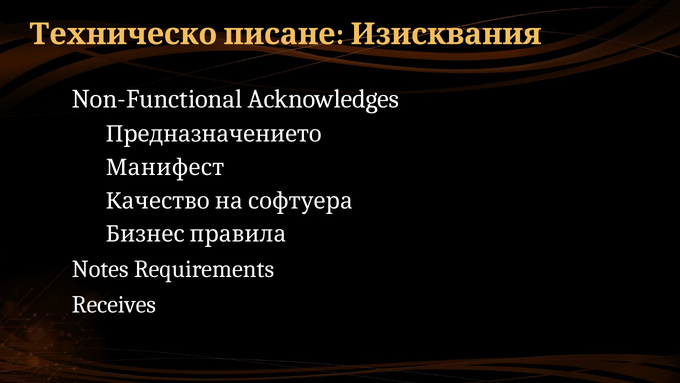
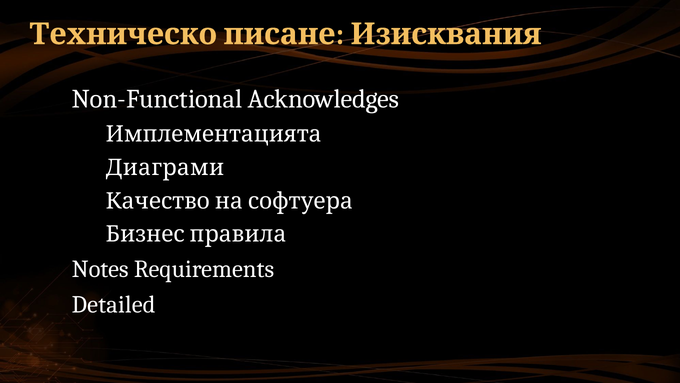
Предназначението: Предназначението -> Имплементацията (214, 134)
Манифест: Манифест -> Диаграми (165, 168)
Receives: Receives -> Detailed (114, 304)
